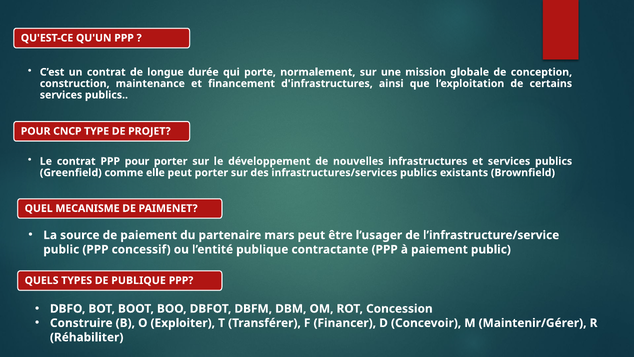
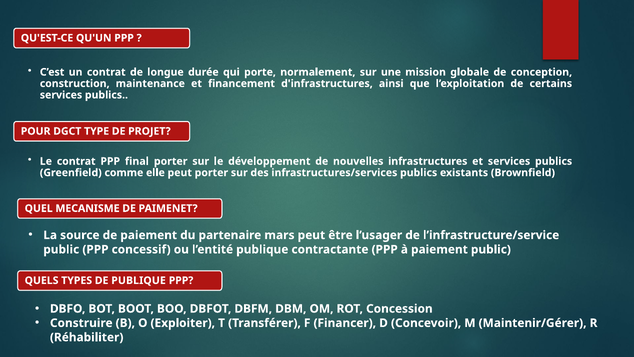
CNCP: CNCP -> DGCT (67, 131)
PPP pour: pour -> final (137, 161)
